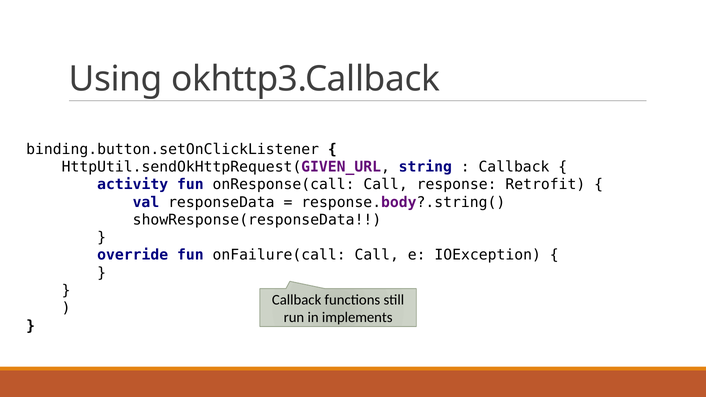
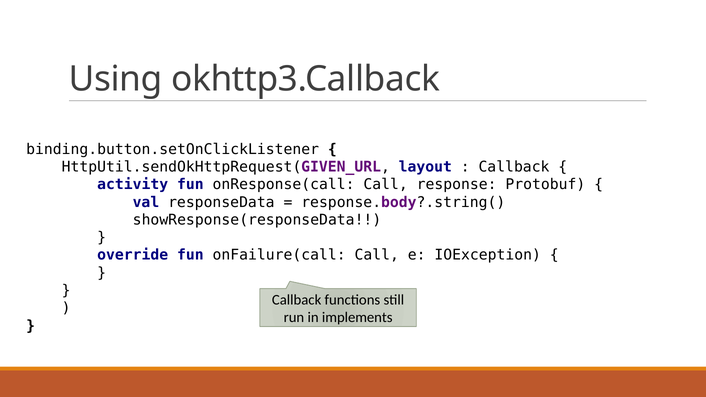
string: string -> layout (425, 167)
Retrofit: Retrofit -> Protobuf (545, 185)
